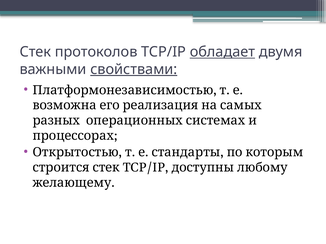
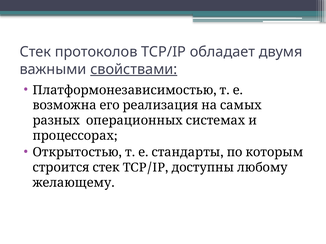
обладает underline: present -> none (222, 52)
